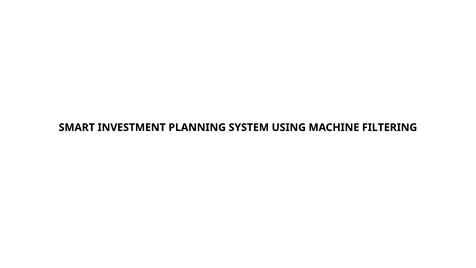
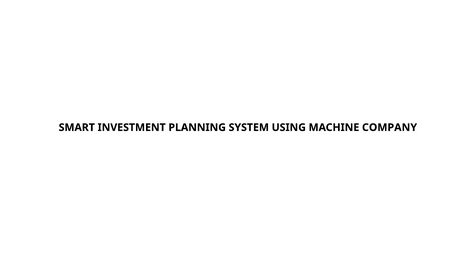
FILTERING: FILTERING -> COMPANY (389, 127)
